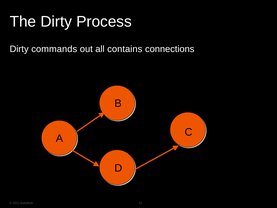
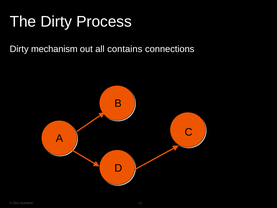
commands: commands -> mechanism (54, 49)
